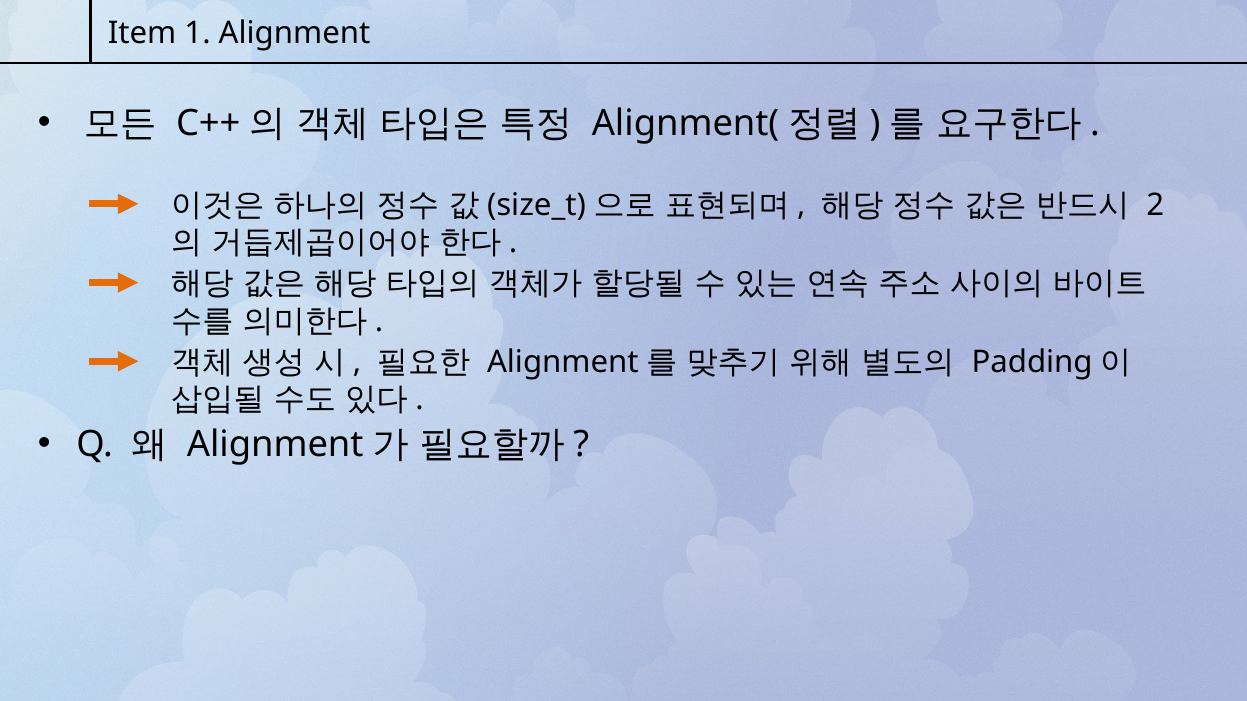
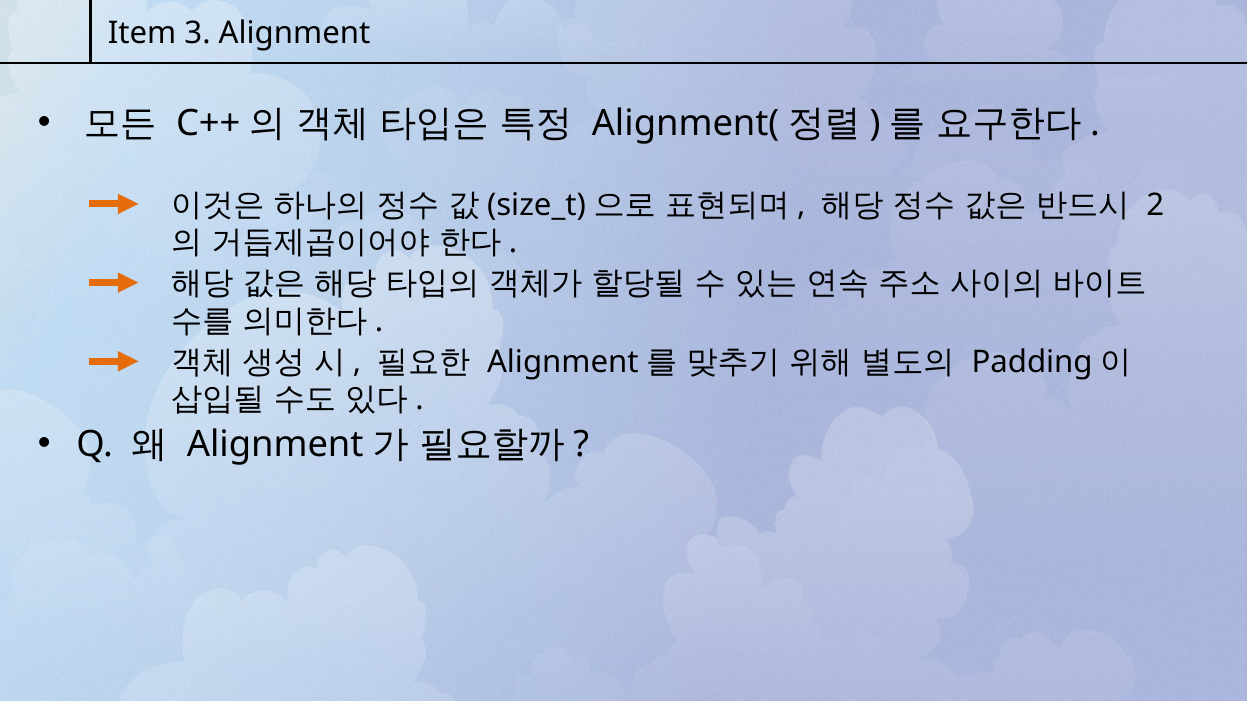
1: 1 -> 3 (198, 33)
